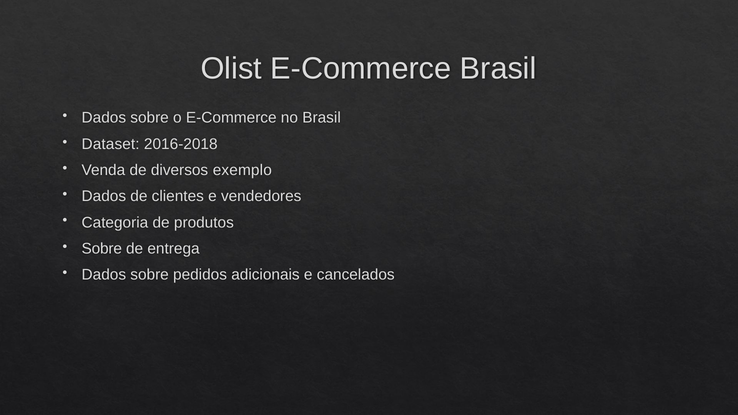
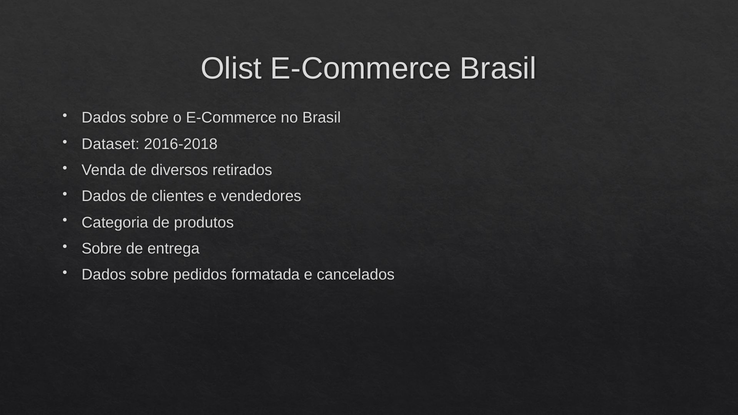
exemplo: exemplo -> retirados (242, 170)
adicionais: adicionais -> formatada (266, 275)
